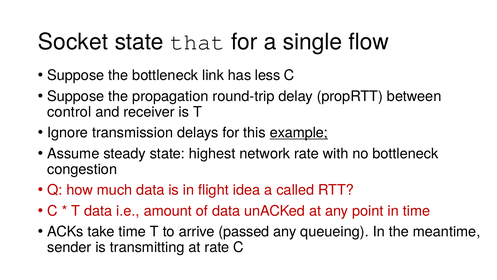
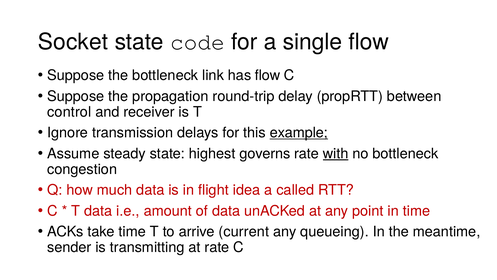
that: that -> code (197, 42)
has less: less -> flow (268, 75)
network: network -> governs (265, 153)
with underline: none -> present (336, 153)
passed: passed -> current (244, 231)
